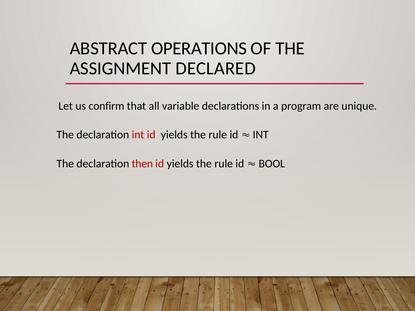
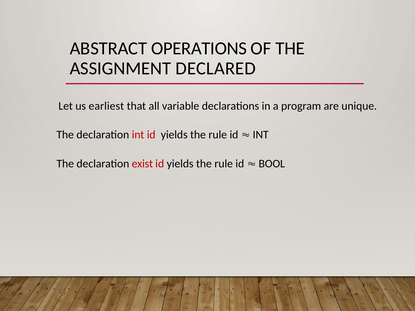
confirm: confirm -> earliest (106, 106)
then: then -> exist (142, 164)
